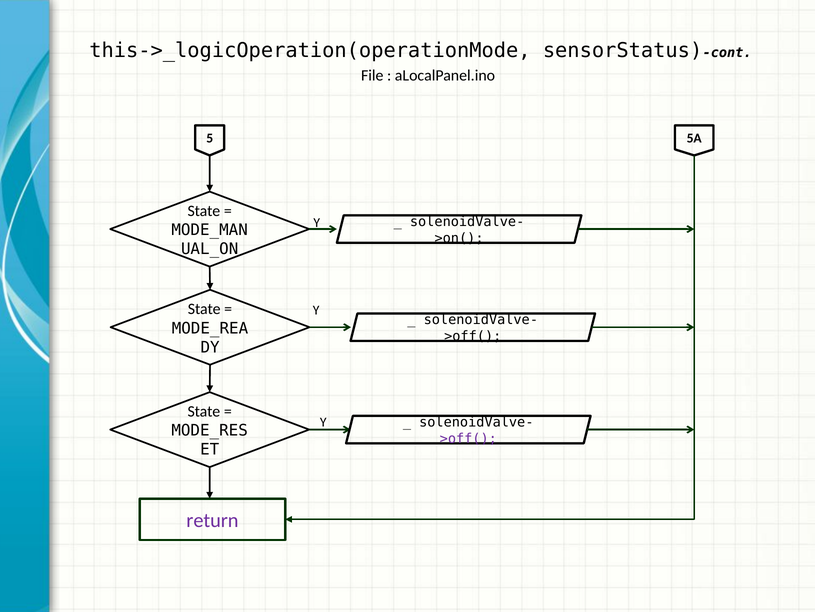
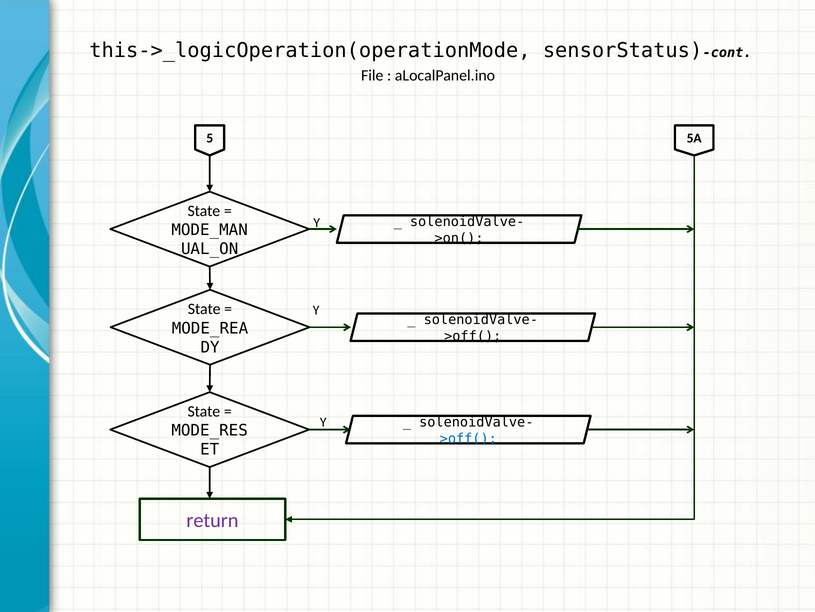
>off( colour: purple -> blue (468, 438)
